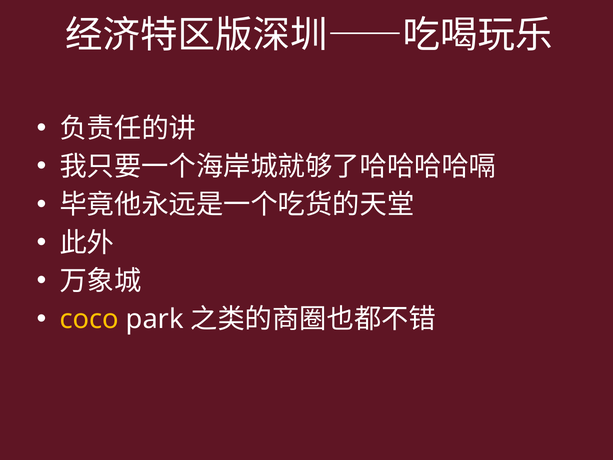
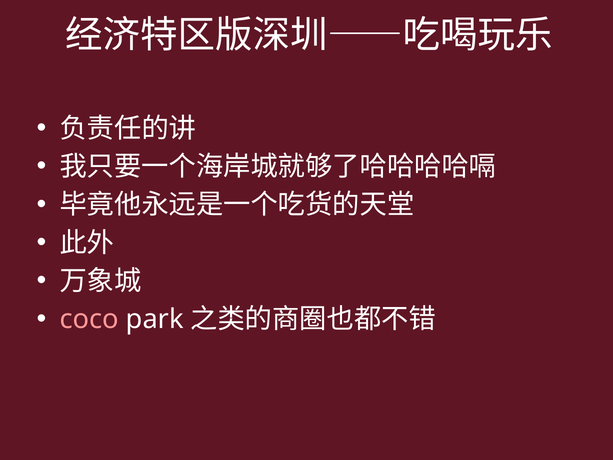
coco colour: yellow -> pink (89, 319)
